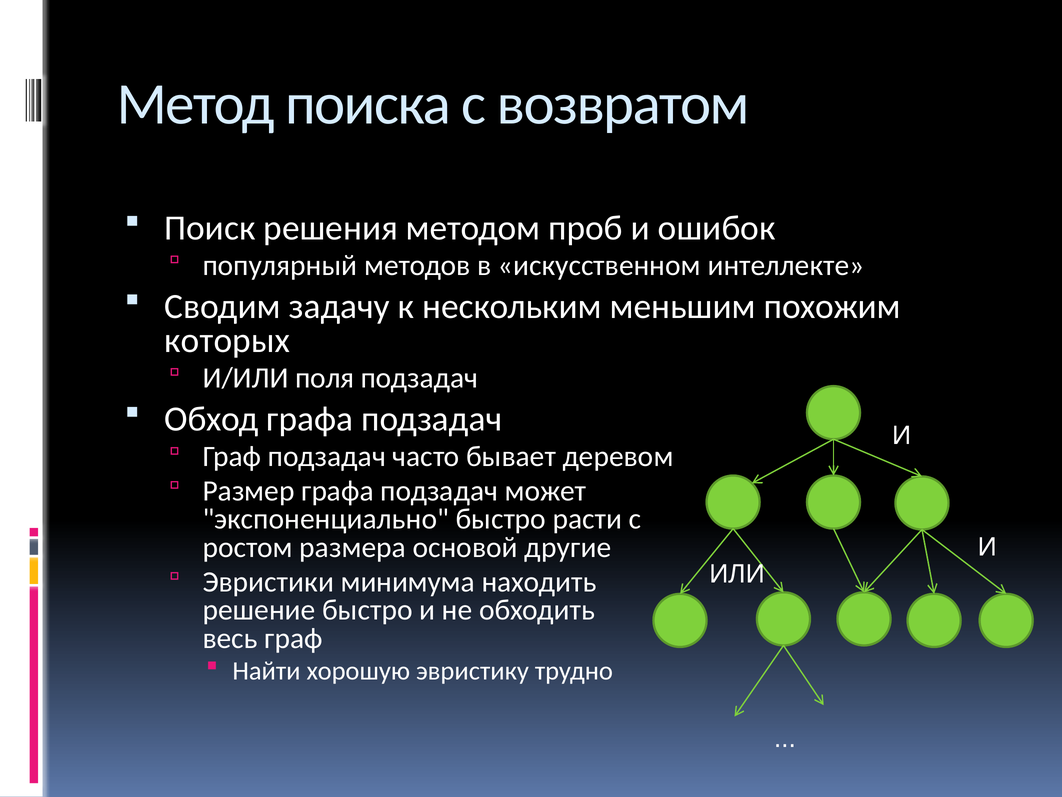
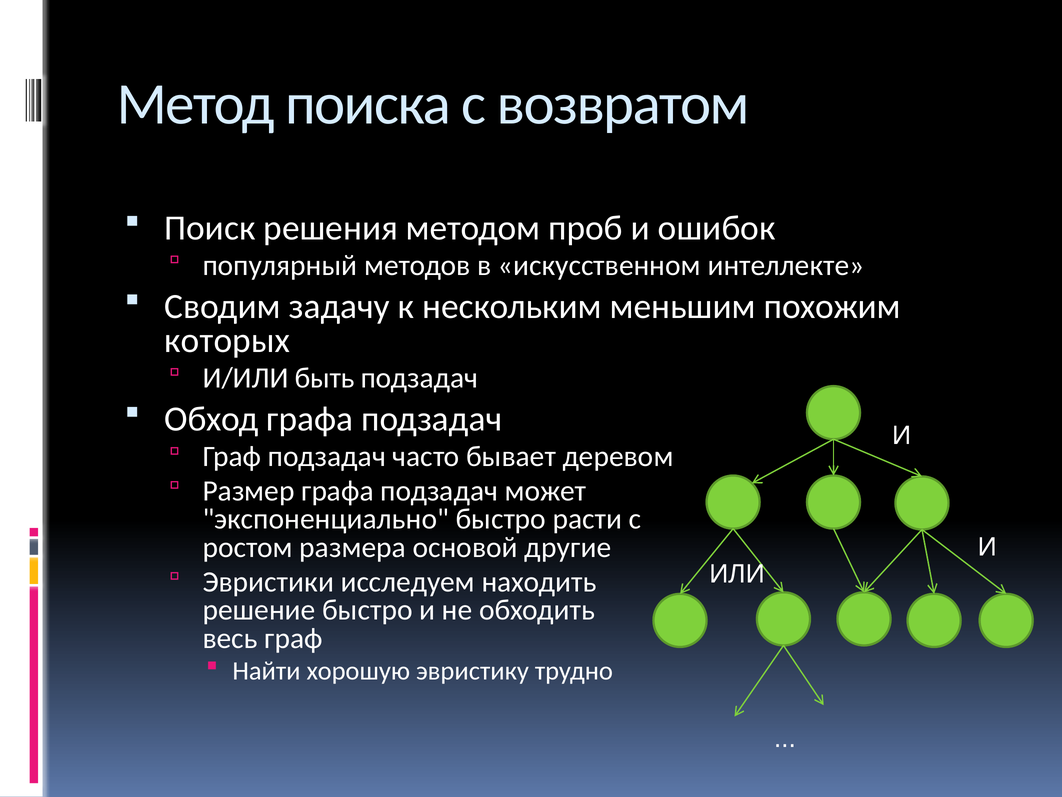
поля: поля -> быть (325, 378)
минимума: минимума -> исследуем (408, 582)
